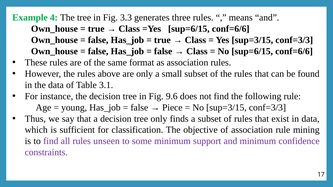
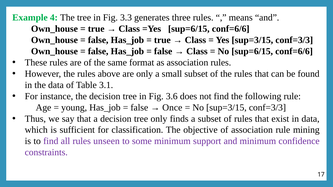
9.6: 9.6 -> 3.6 (172, 96)
Piece: Piece -> Once (172, 108)
